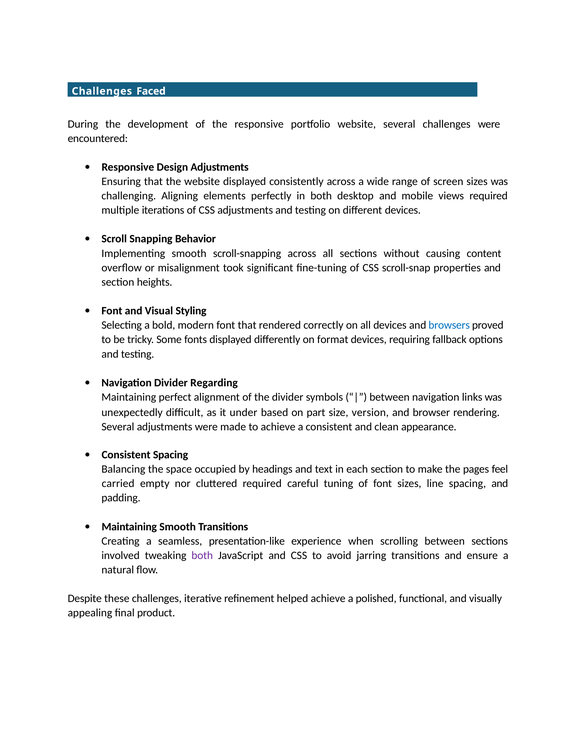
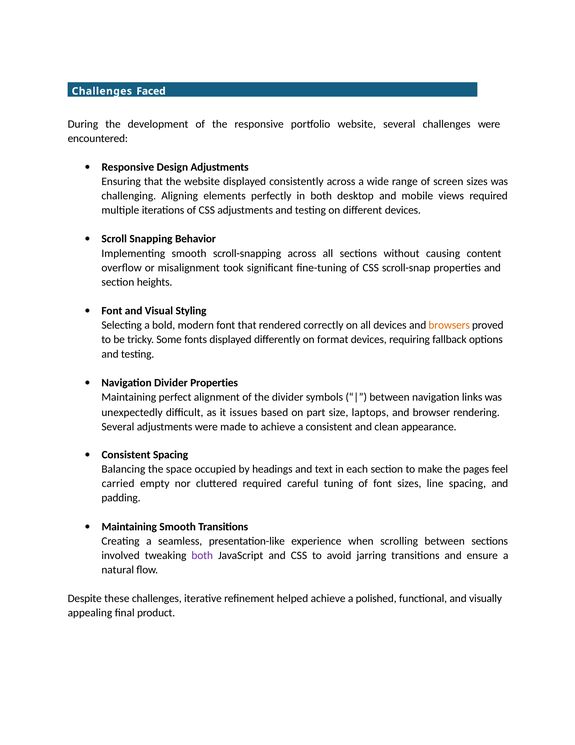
browsers colour: blue -> orange (449, 325)
Divider Regarding: Regarding -> Properties (214, 382)
under: under -> issues (244, 412)
version: version -> laptops (370, 412)
